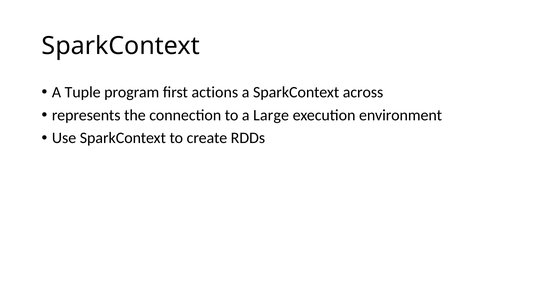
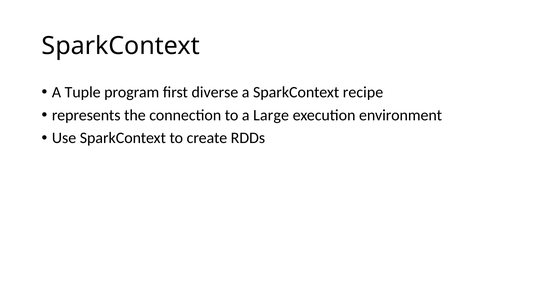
actions: actions -> diverse (215, 92)
across: across -> recipe (363, 92)
